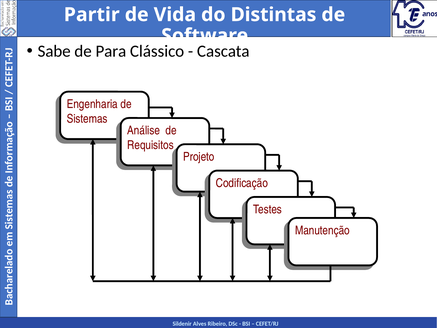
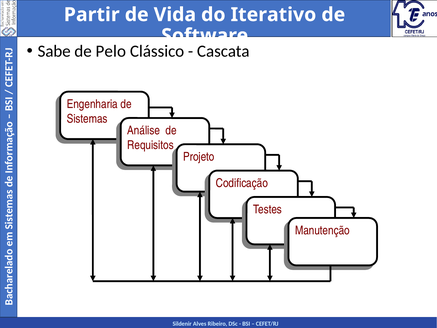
Distintas: Distintas -> Iterativo (273, 15)
Para: Para -> Pelo (111, 51)
